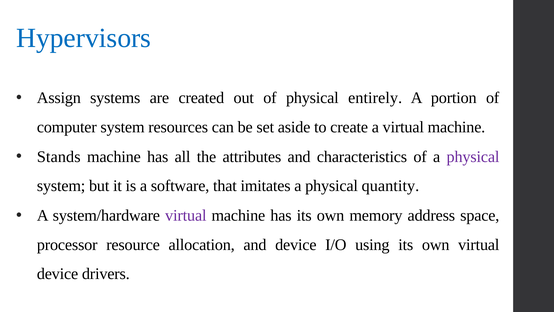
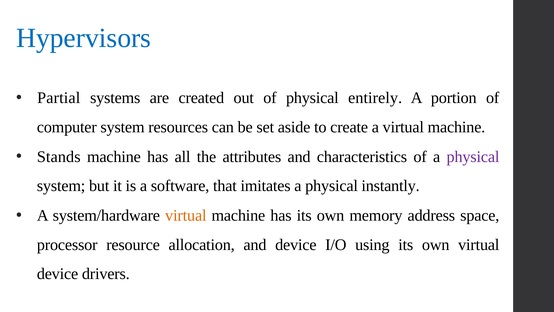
Assign: Assign -> Partial (59, 98)
quantity: quantity -> instantly (391, 186)
virtual colour: purple -> orange (186, 215)
